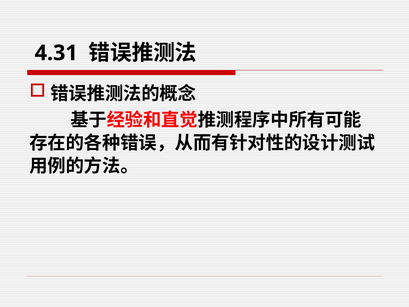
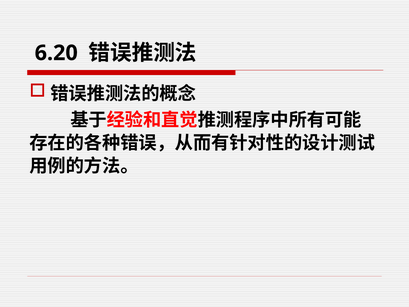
4.31: 4.31 -> 6.20 (56, 53)
